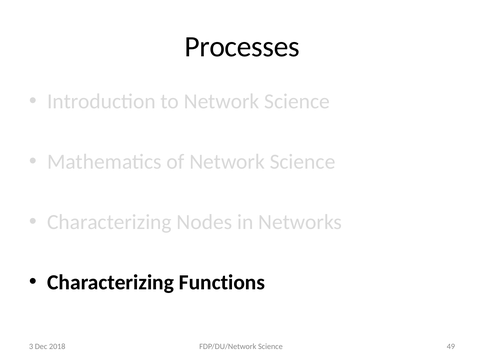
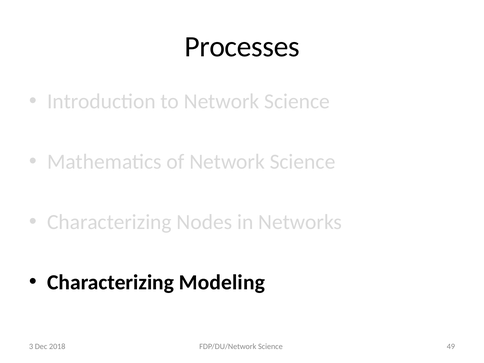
Functions: Functions -> Modeling (222, 282)
